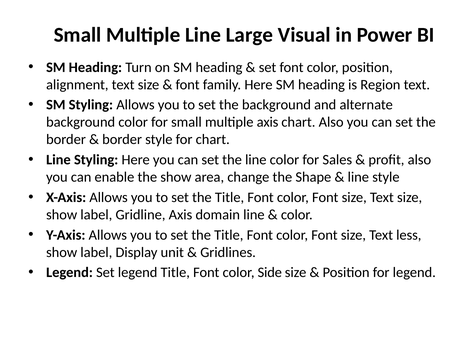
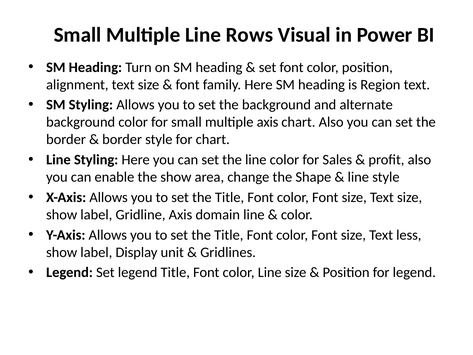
Large: Large -> Rows (249, 35)
color Side: Side -> Line (270, 272)
